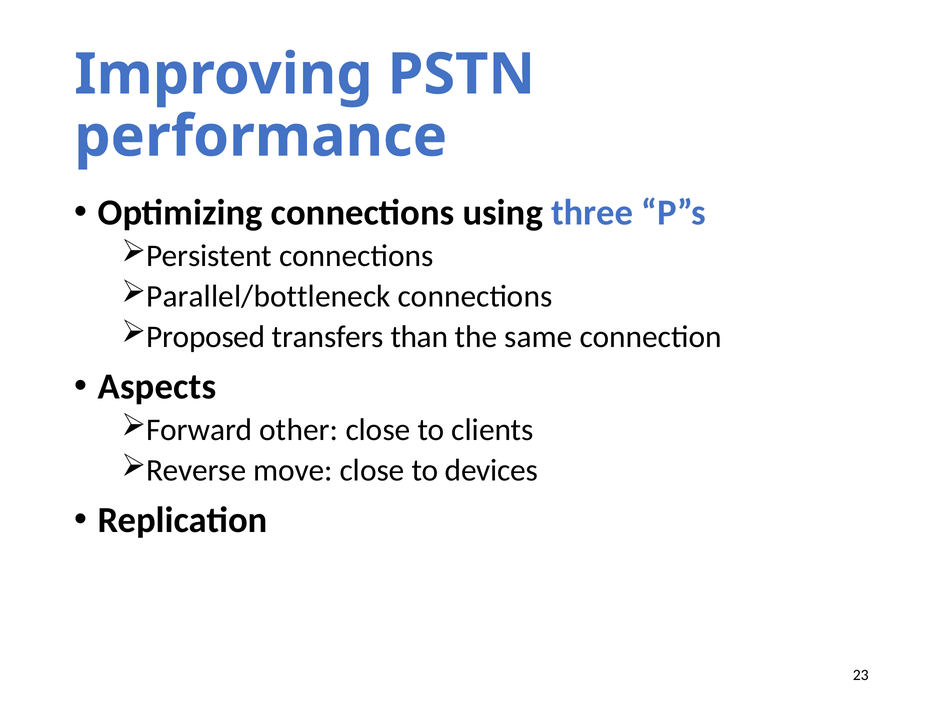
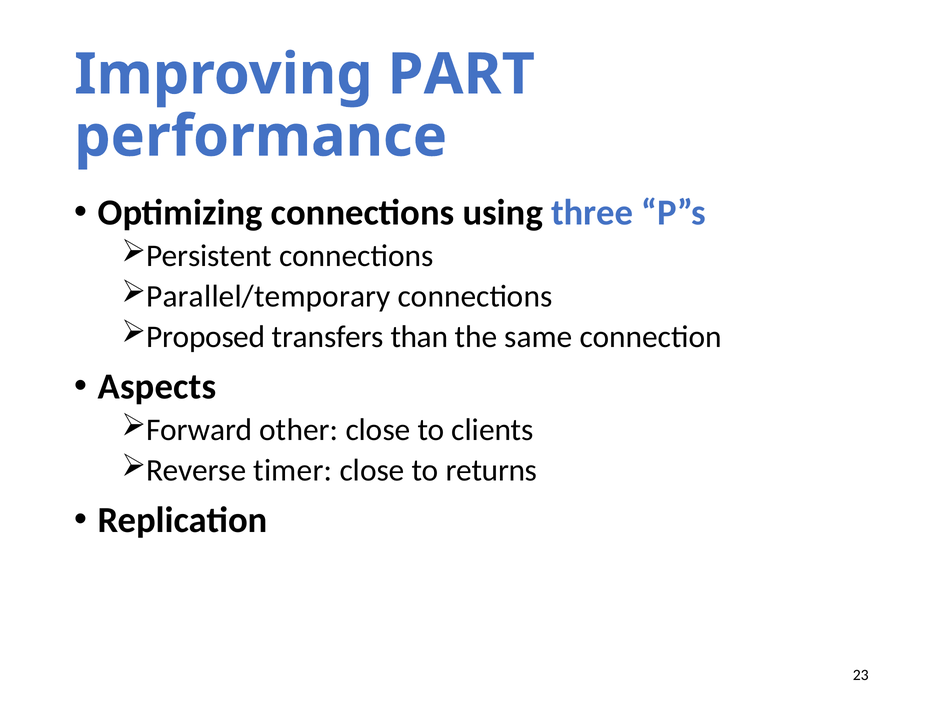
PSTN: PSTN -> PART (461, 75)
Parallel/bottleneck: Parallel/bottleneck -> Parallel/temporary (269, 296)
move: move -> timer (293, 471)
devices: devices -> returns (491, 471)
